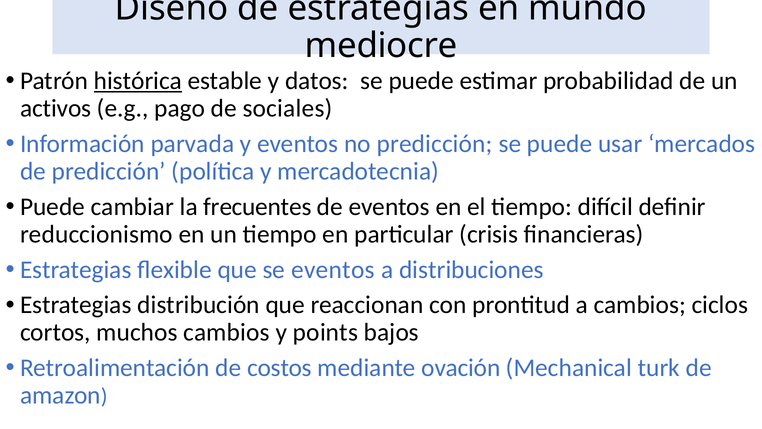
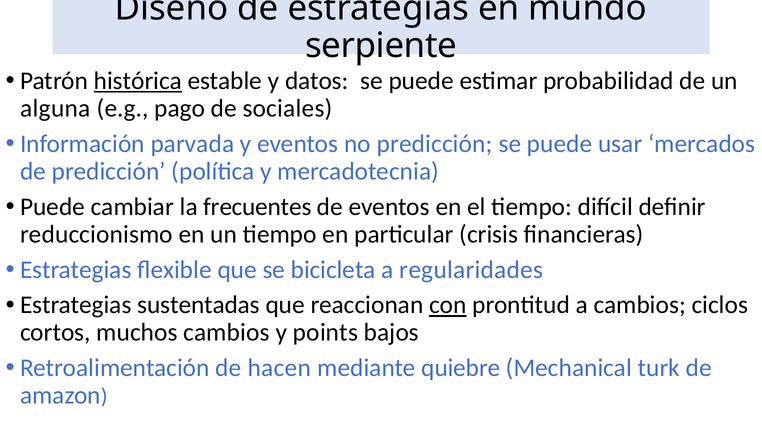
mediocre: mediocre -> serpiente (381, 46)
activos: activos -> alguna (55, 108)
se eventos: eventos -> bicicleta (333, 269)
distribuciones: distribuciones -> regularidades (471, 269)
distribución: distribución -> sustentadas (199, 305)
con underline: none -> present (448, 305)
costos: costos -> hacen (279, 368)
ovación: ovación -> quiebre (461, 368)
